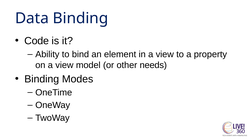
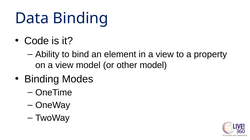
other needs: needs -> model (153, 65)
